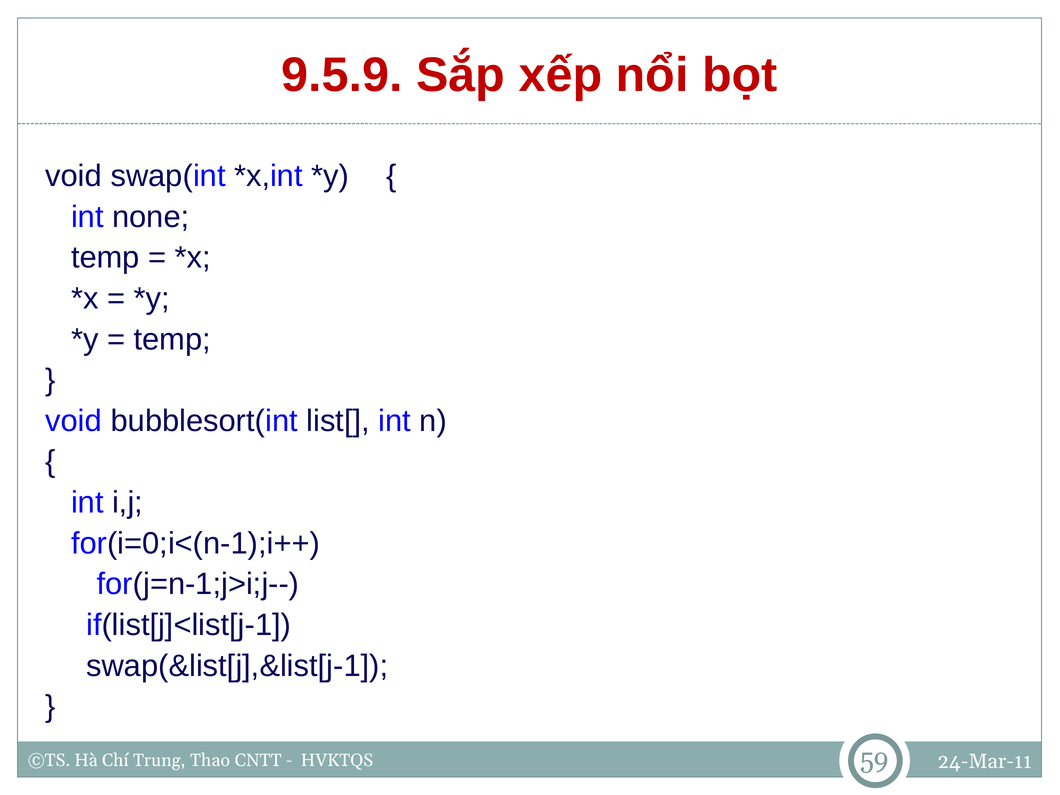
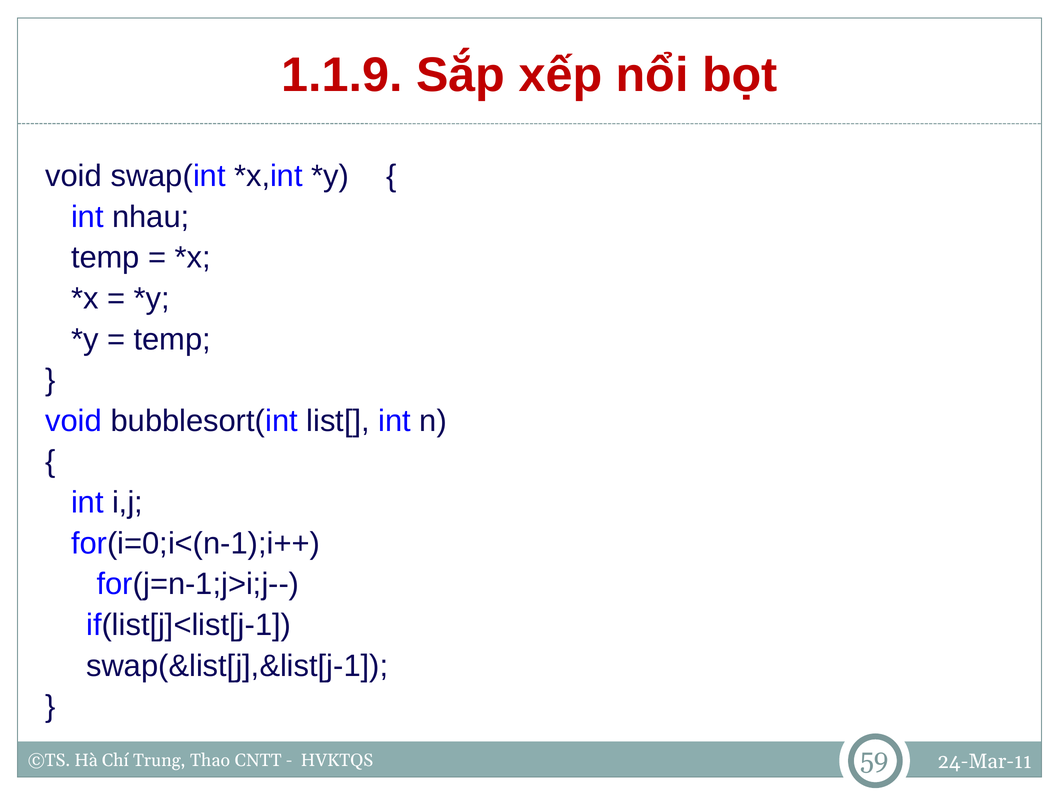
9.5.9: 9.5.9 -> 1.1.9 (342, 75)
none: none -> nhau (151, 217)
